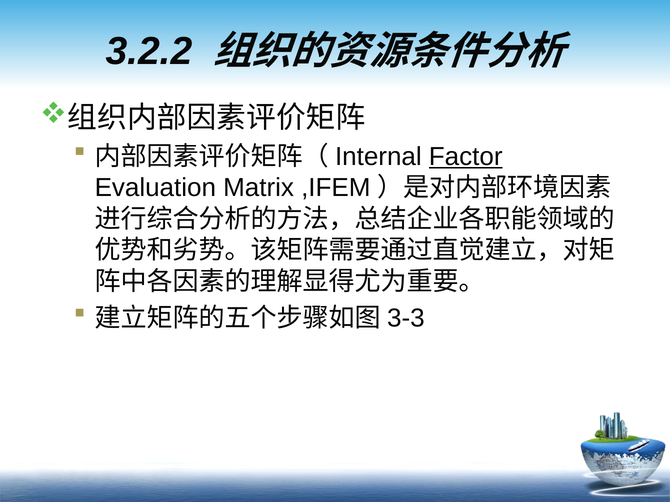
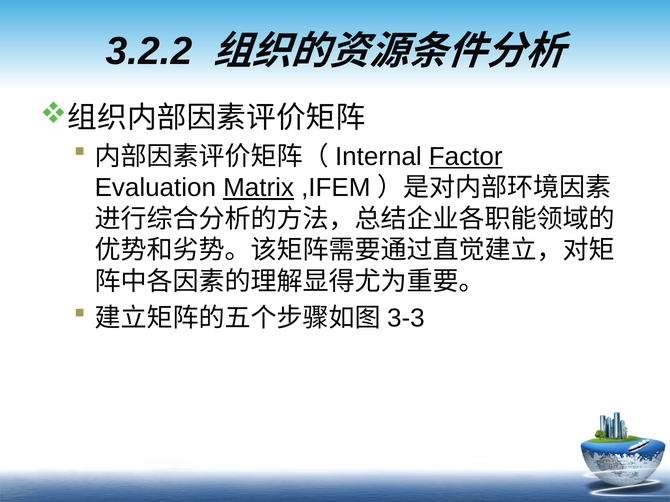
Matrix underline: none -> present (259, 188)
